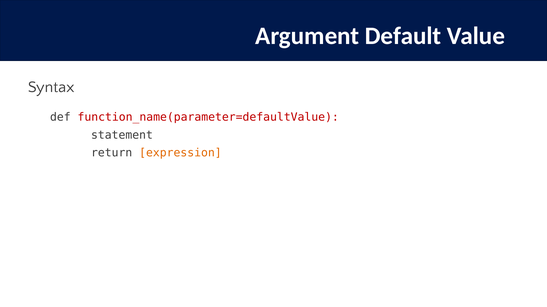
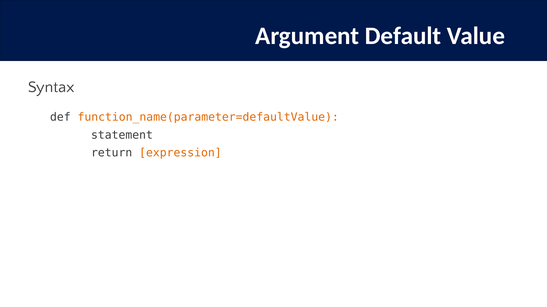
function_name(parameter=defaultValue colour: red -> orange (208, 117)
